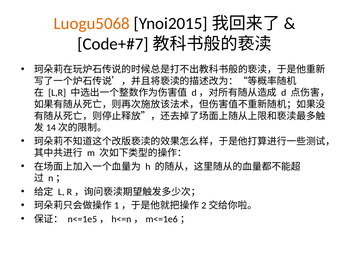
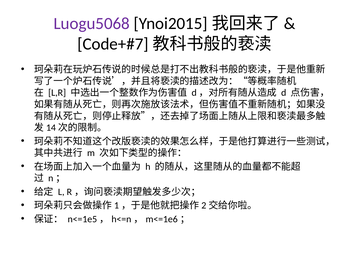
Luogu5068 colour: orange -> purple (92, 24)
